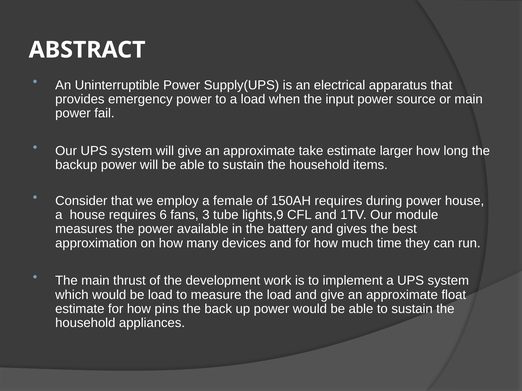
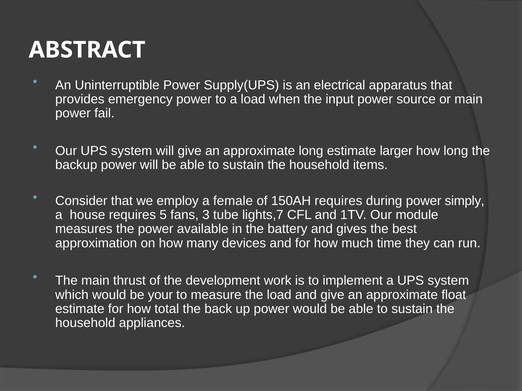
approximate take: take -> long (311, 151)
power house: house -> simply (465, 201)
6: 6 -> 5 (163, 215)
lights,9: lights,9 -> lights,7 (263, 215)
be load: load -> your (160, 295)
pins: pins -> total (167, 309)
